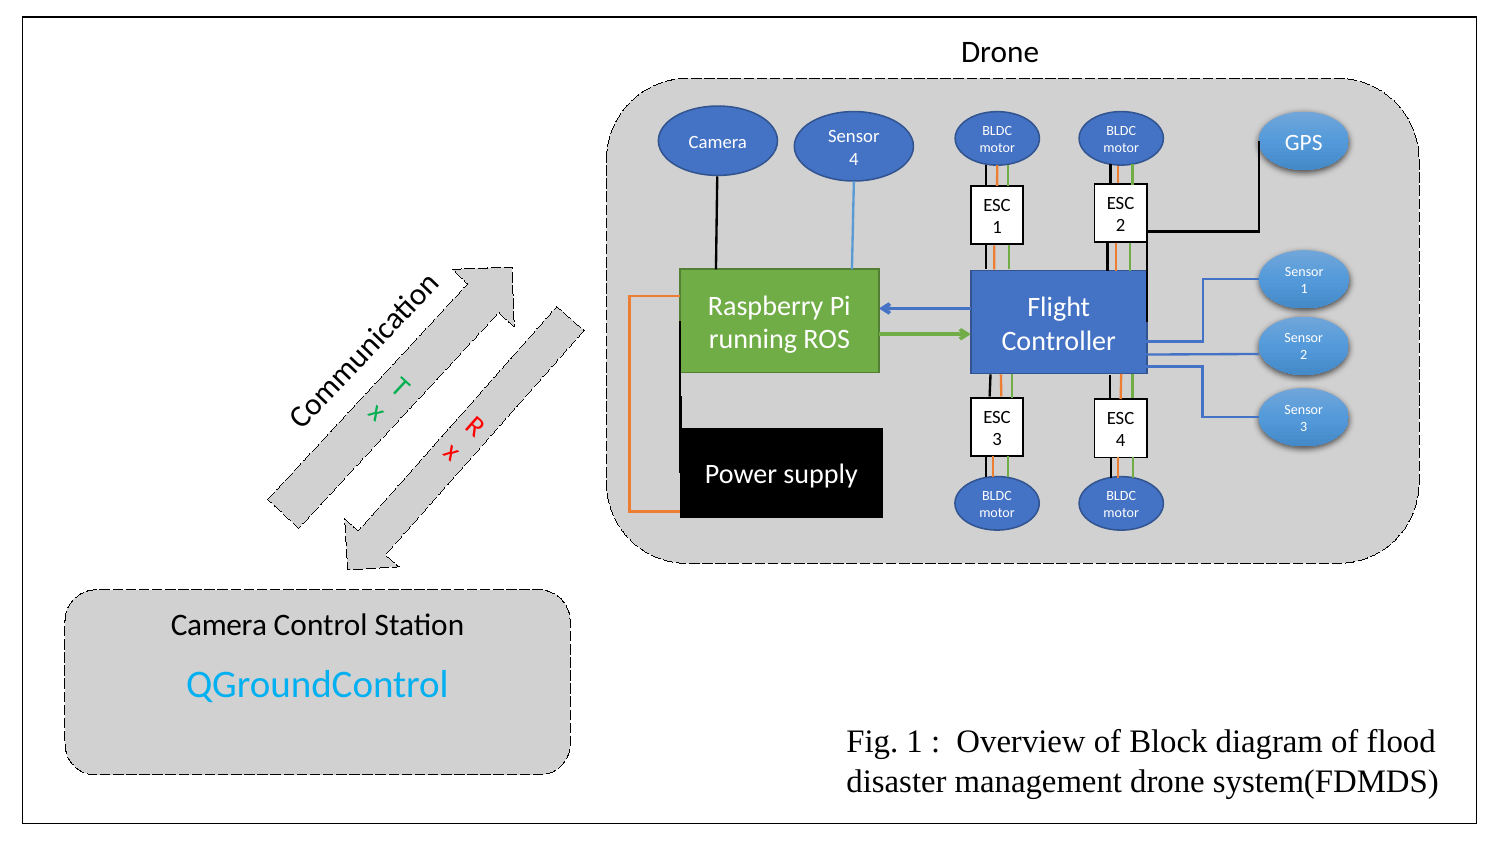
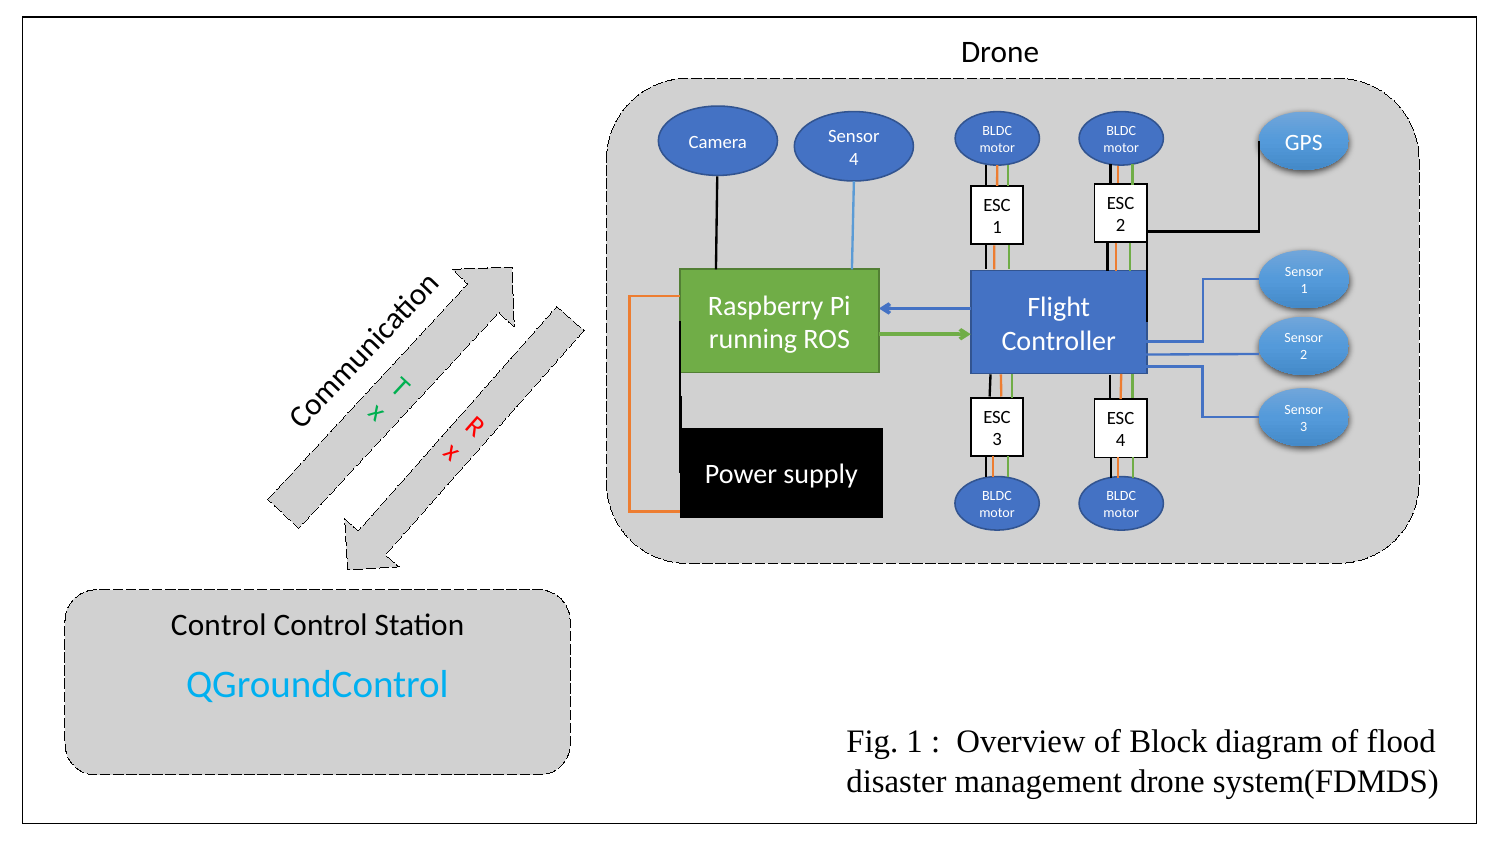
Camera: Camera -> Control (219, 625)
